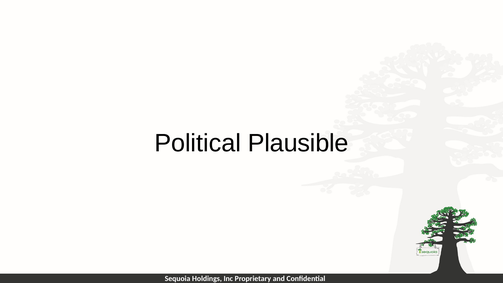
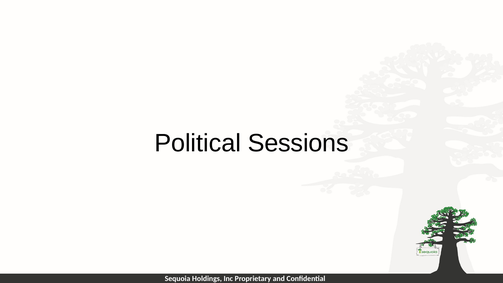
Plausible: Plausible -> Sessions (298, 143)
